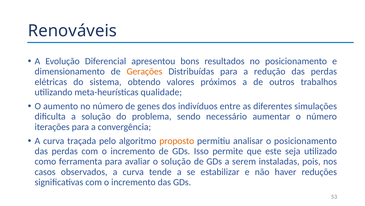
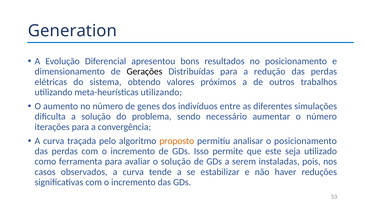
Renováveis: Renováveis -> Generation (72, 31)
Gerações colour: orange -> black (145, 71)
meta-heurísticas qualidade: qualidade -> utilizando (161, 92)
